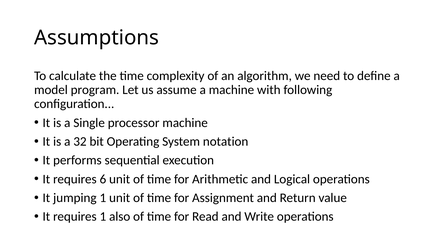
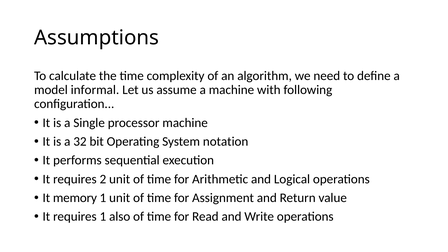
program: program -> informal (95, 90)
6: 6 -> 2 (103, 179)
jumping: jumping -> memory (75, 198)
